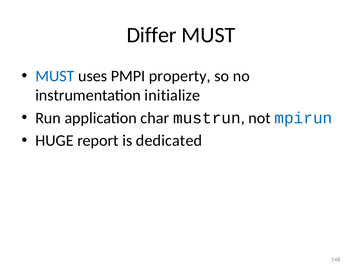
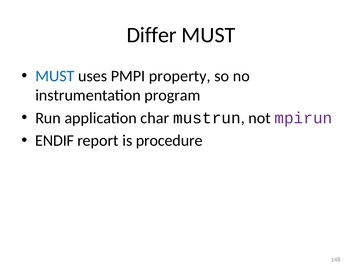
initialize: initialize -> program (172, 95)
mpirun colour: blue -> purple (303, 118)
HUGE: HUGE -> ENDIF (55, 140)
dedicated: dedicated -> procedure (169, 140)
